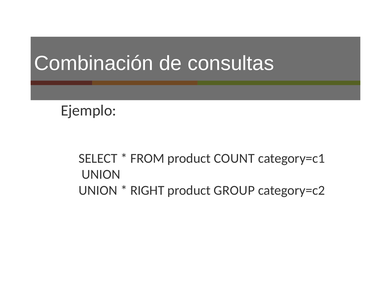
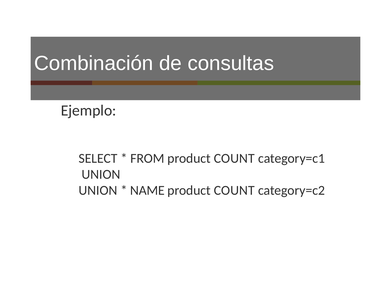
RIGHT: RIGHT -> NAME (147, 191)
GROUP: GROUP -> COUNT (234, 191)
